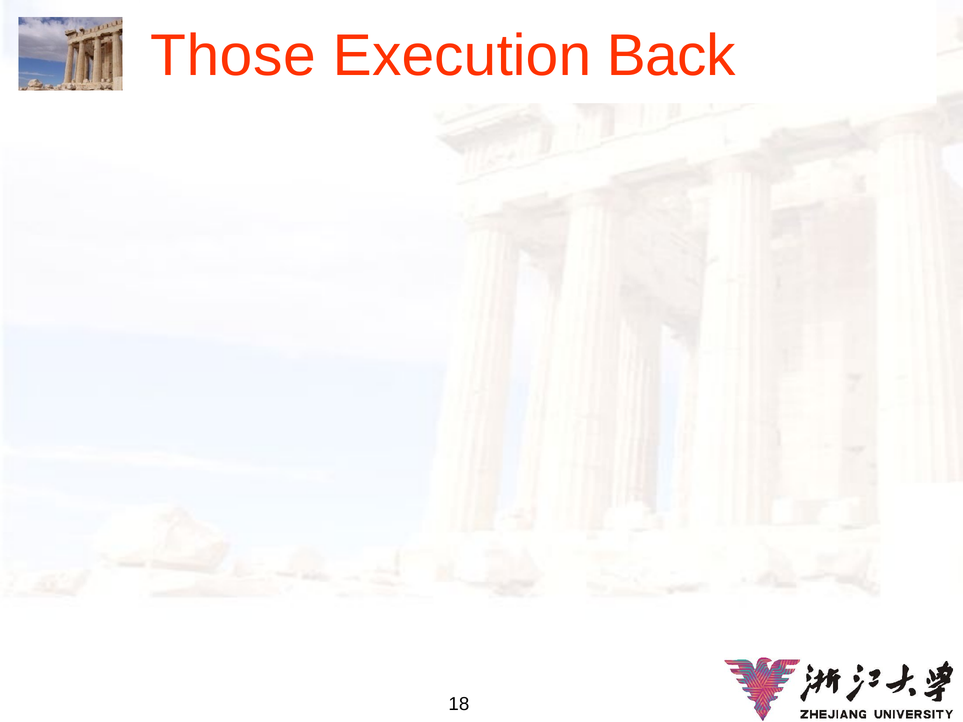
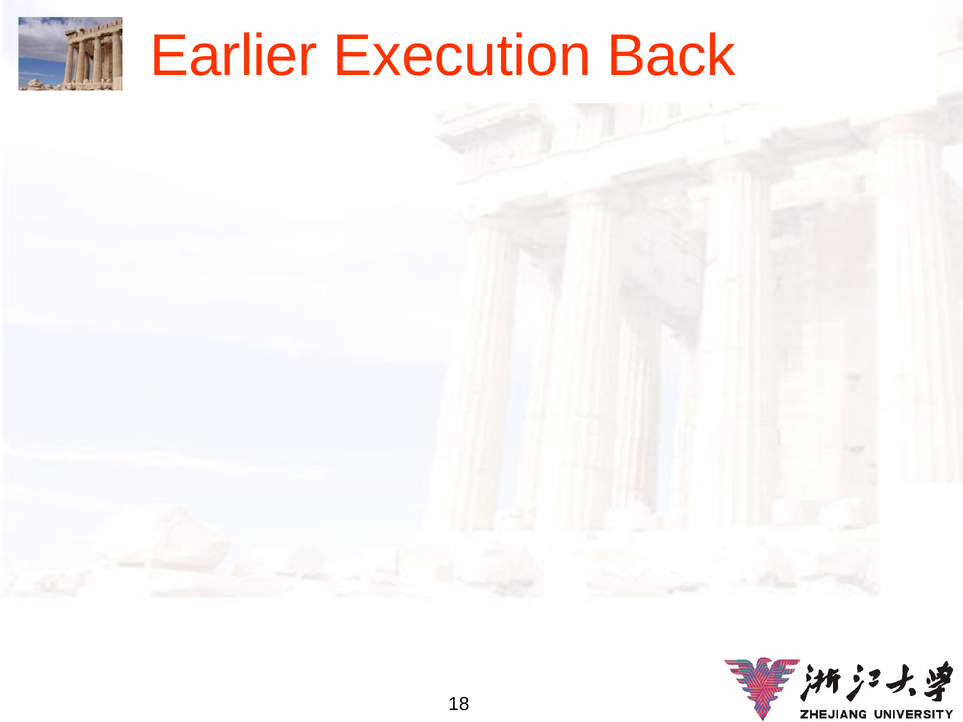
Those: Those -> Earlier (234, 56)
